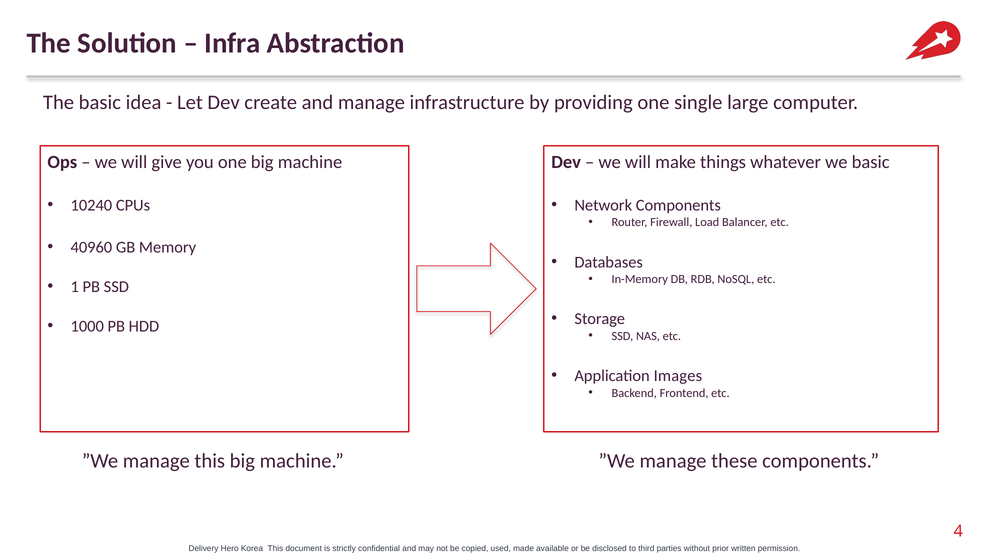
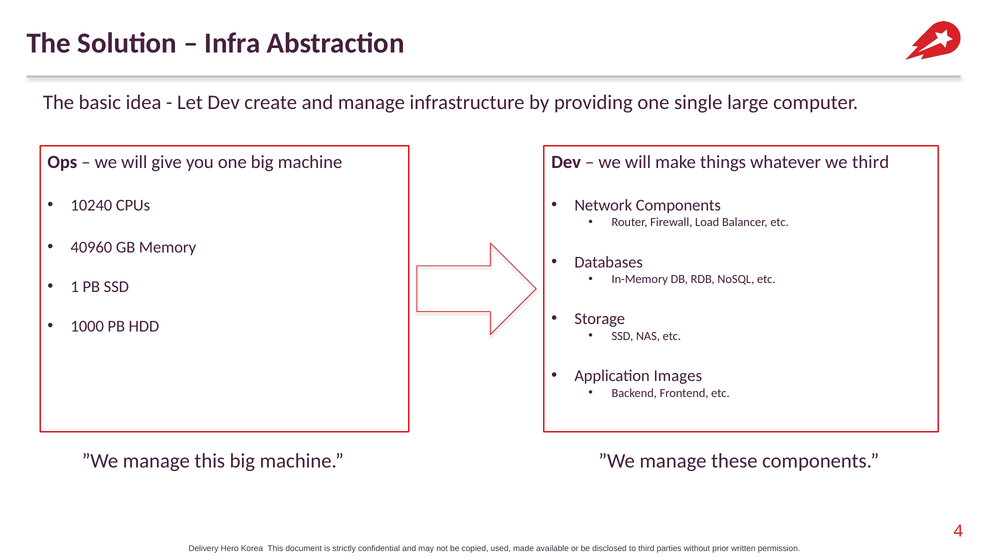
we basic: basic -> third (871, 162)
